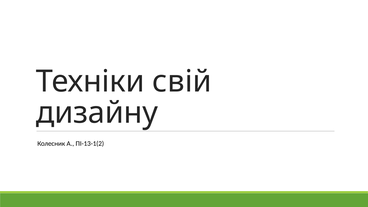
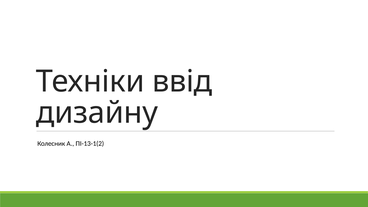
свій: свій -> ввід (182, 82)
